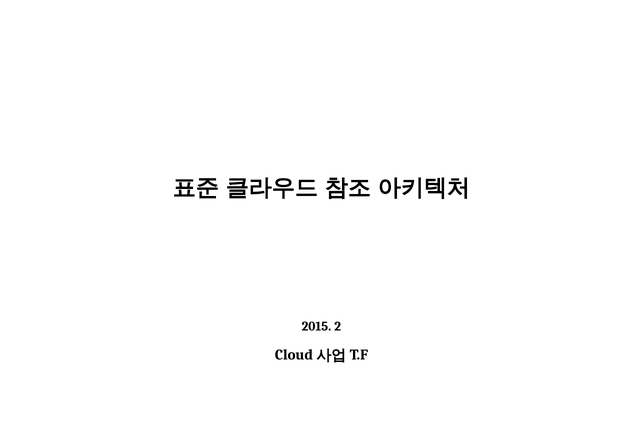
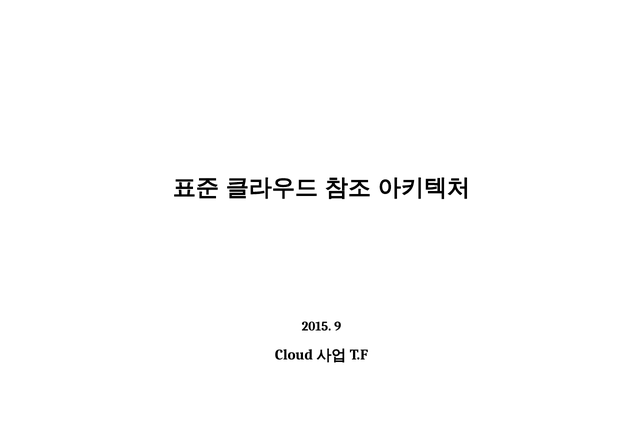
2: 2 -> 9 (338, 326)
